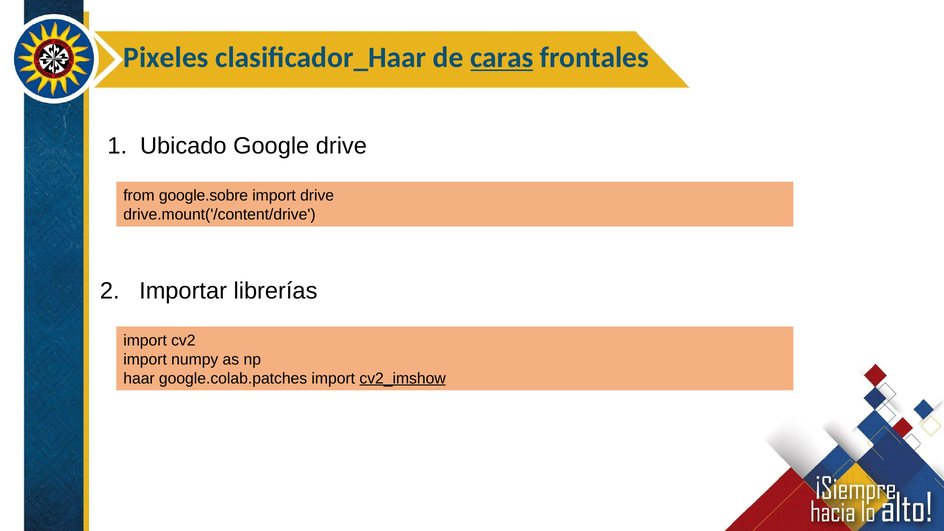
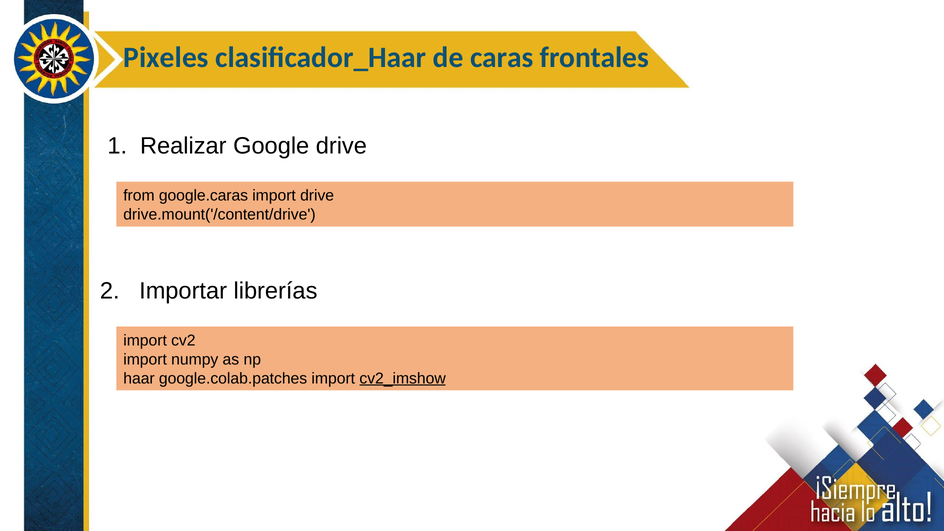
caras underline: present -> none (502, 57)
Ubicado: Ubicado -> Realizar (183, 146)
google.sobre: google.sobre -> google.caras (203, 196)
